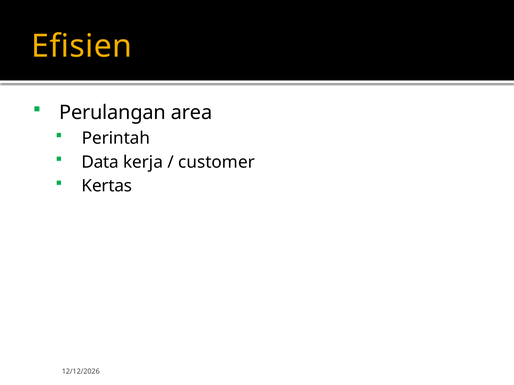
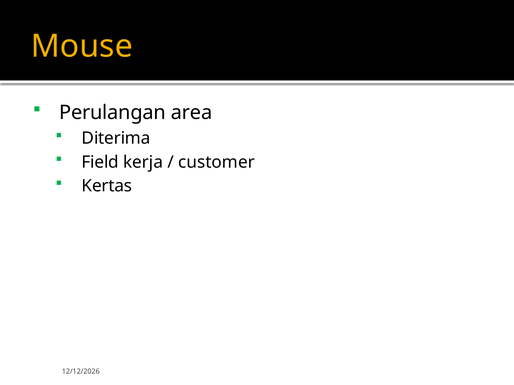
Efisien: Efisien -> Mouse (82, 46)
Perintah: Perintah -> Diterima (116, 138)
Data: Data -> Field (100, 162)
